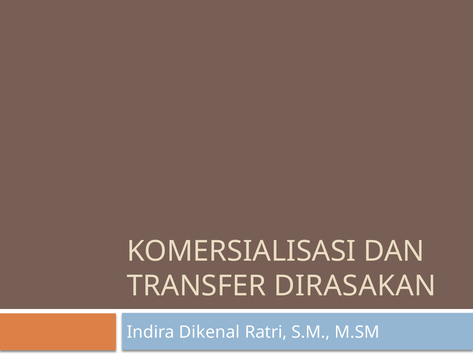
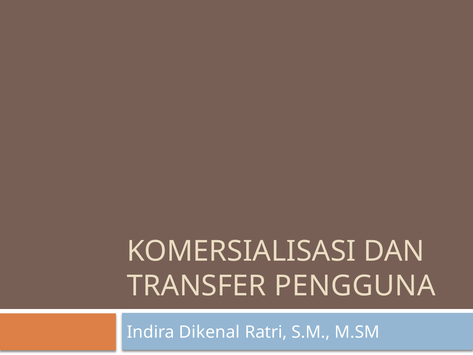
DIRASAKAN: DIRASAKAN -> PENGGUNA (355, 286)
